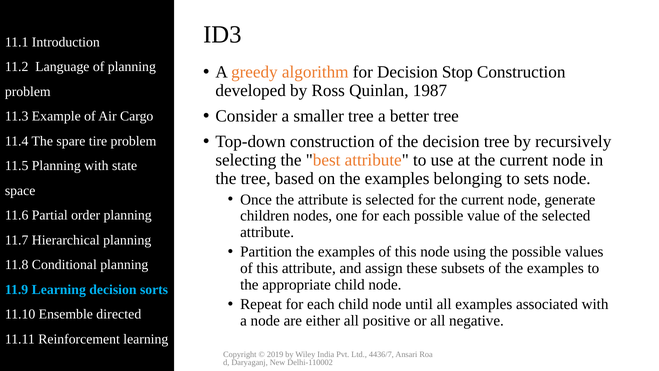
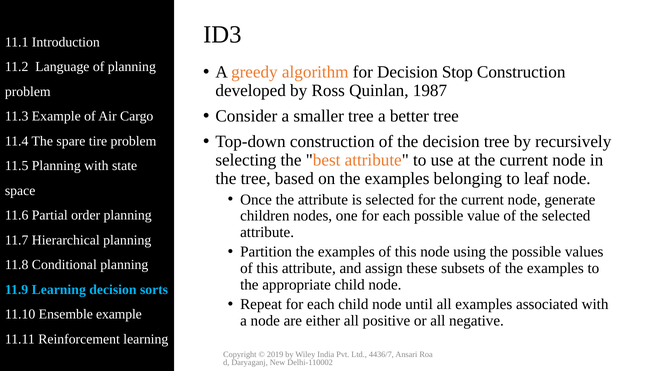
sets: sets -> leaf (537, 179)
Ensemble directed: directed -> example (119, 314)
